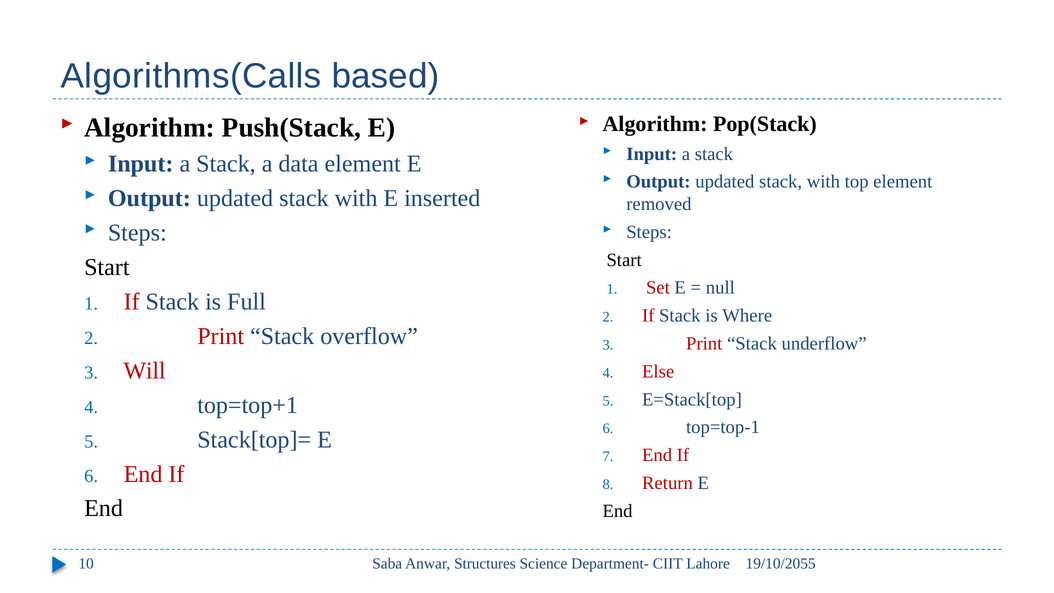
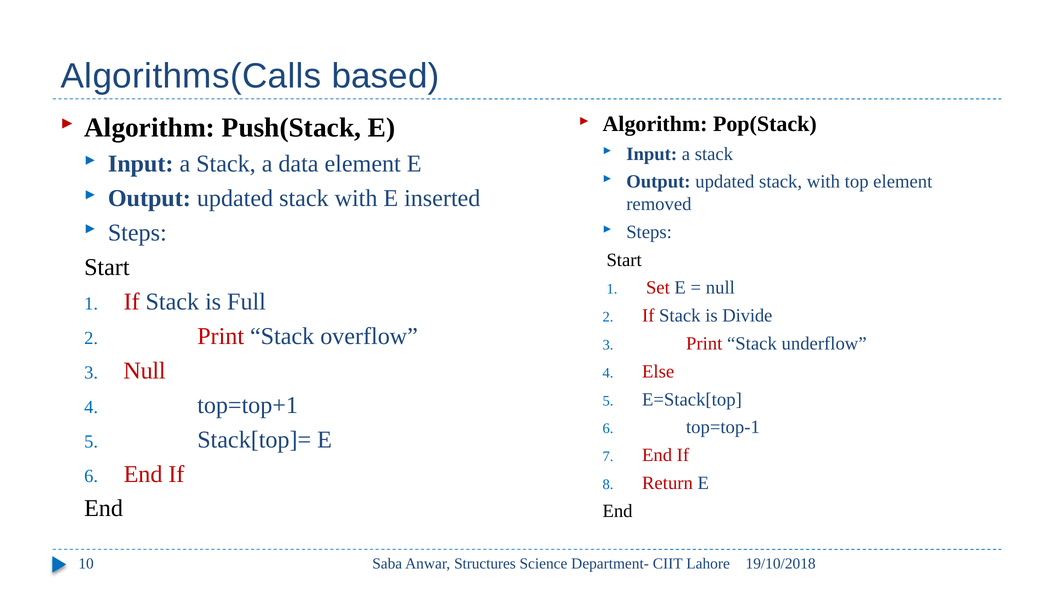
Where: Where -> Divide (747, 316)
Will: Will -> Null (145, 371)
19/10/2055: 19/10/2055 -> 19/10/2018 (781, 564)
